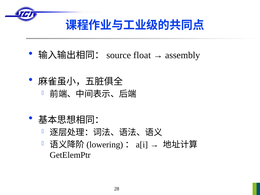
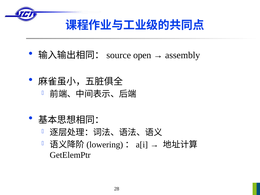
float: float -> open (142, 55)
